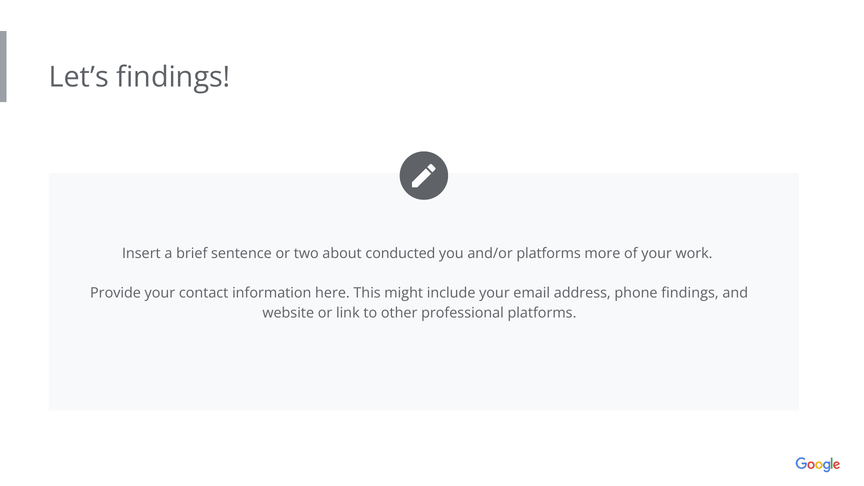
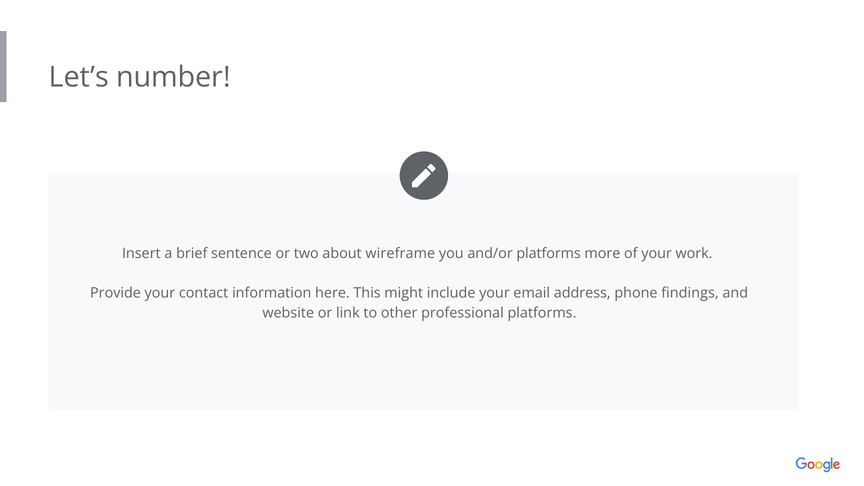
Let’s findings: findings -> number (174, 77)
conducted: conducted -> wireframe (400, 253)
